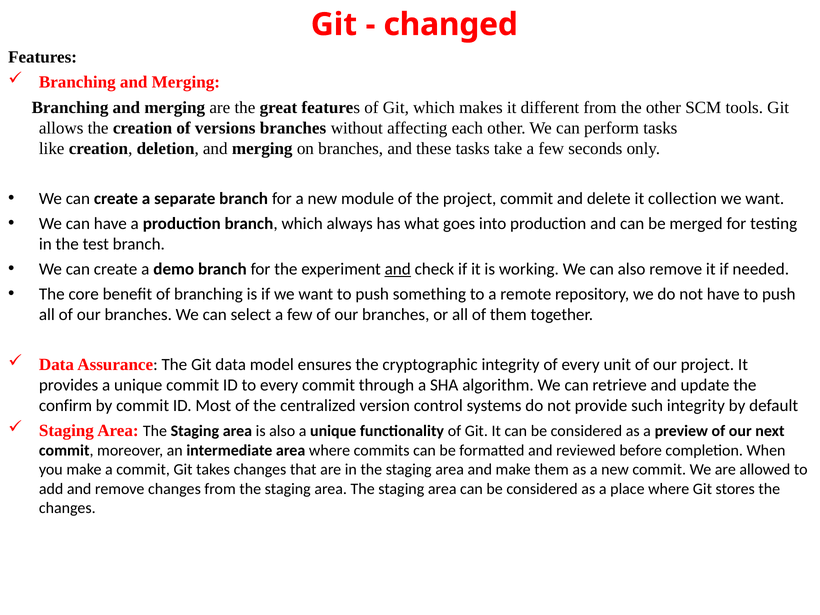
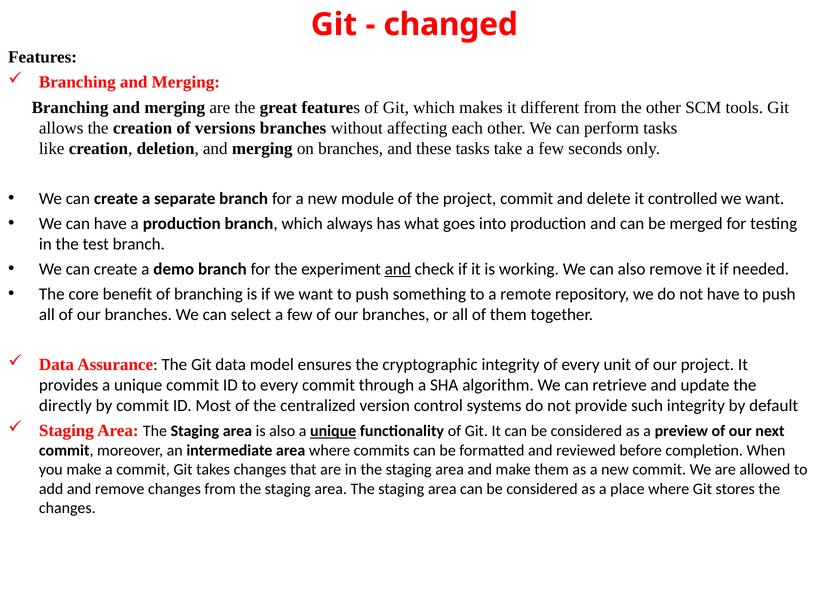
collection: collection -> controlled (683, 198)
confirm: confirm -> directly (65, 406)
unique underline: none -> present (333, 431)
